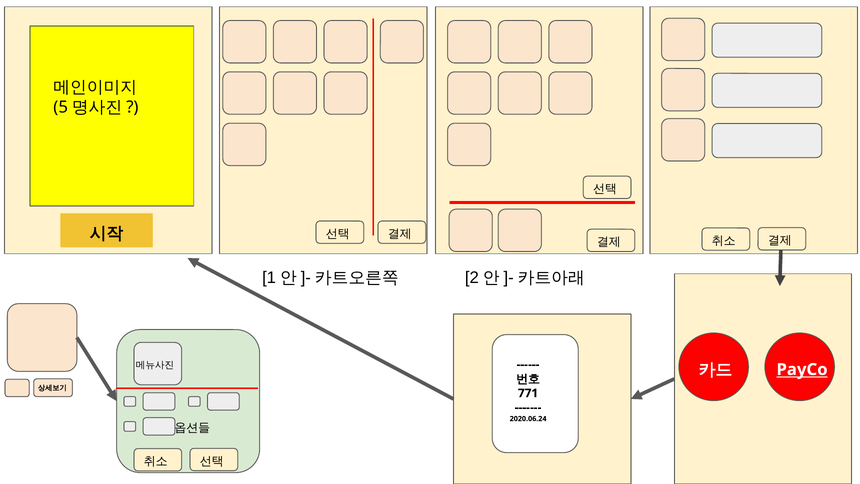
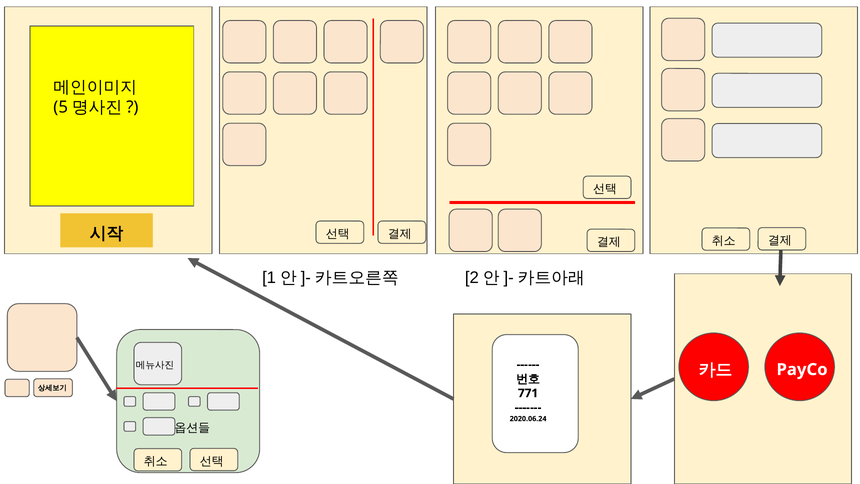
PayCo underline: present -> none (802, 369)
